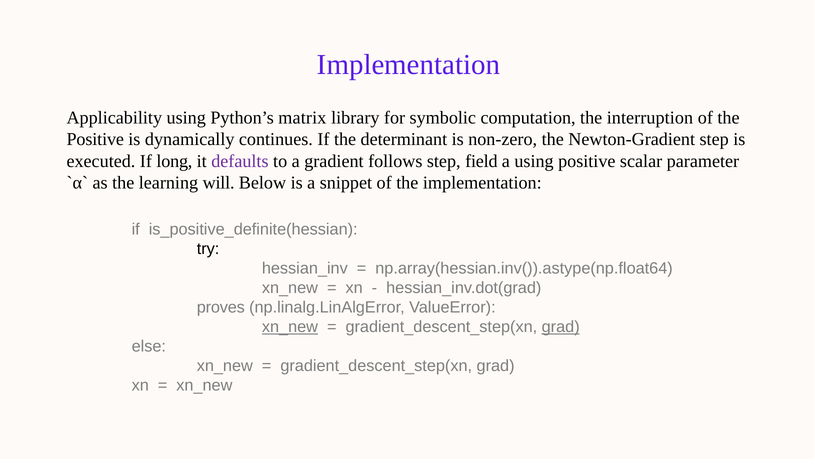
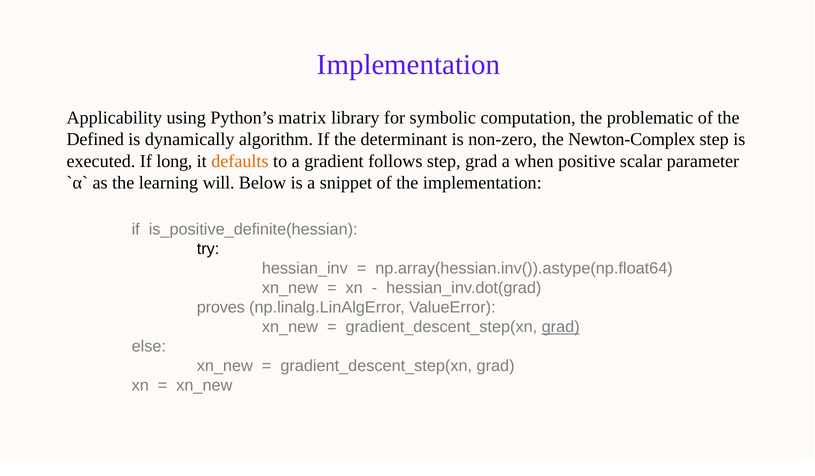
interruption: interruption -> problematic (650, 118)
Positive: Positive -> Defined (95, 139)
continues: continues -> algorithm (276, 139)
Newton-Gradient: Newton-Gradient -> Newton-Complex (632, 139)
defaults colour: purple -> orange (240, 161)
step field: field -> grad (481, 161)
a using: using -> when (534, 161)
xn_new underline: present -> none (290, 327)
